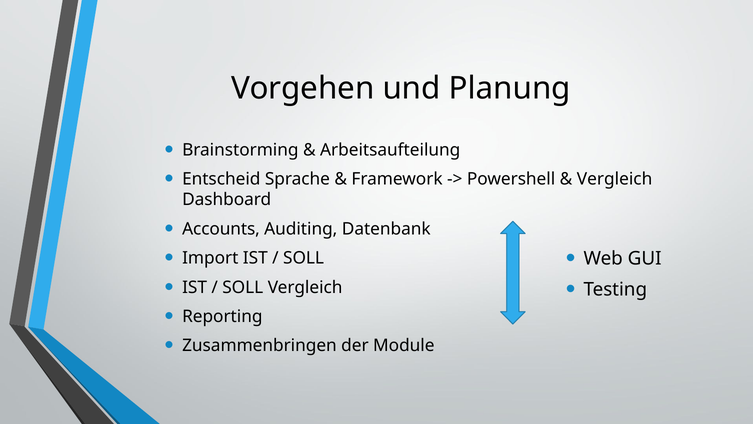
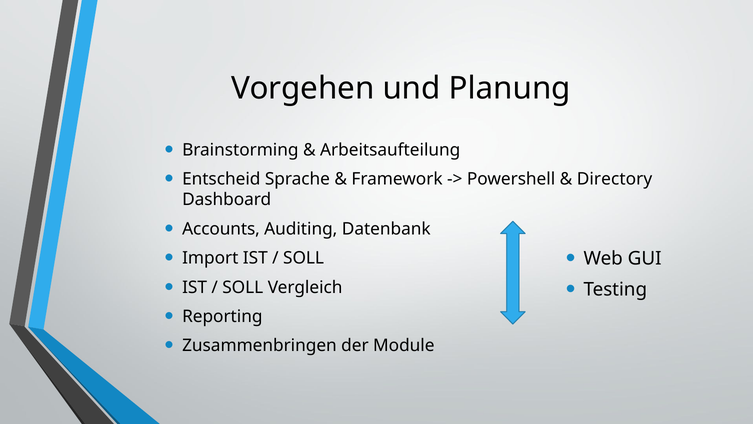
Vergleich: Vergleich -> Directory (615, 179)
